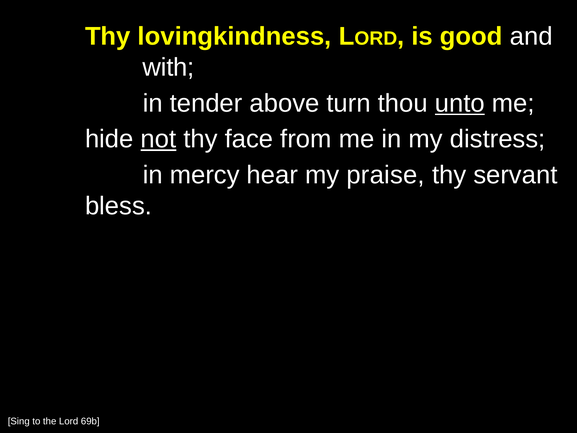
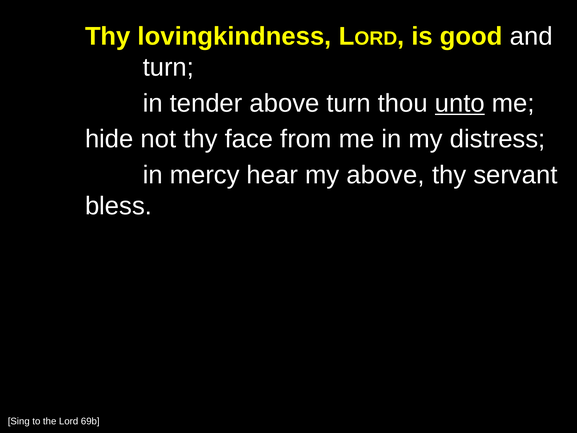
with: with -> turn (168, 67)
not underline: present -> none (158, 139)
my praise: praise -> above (386, 175)
